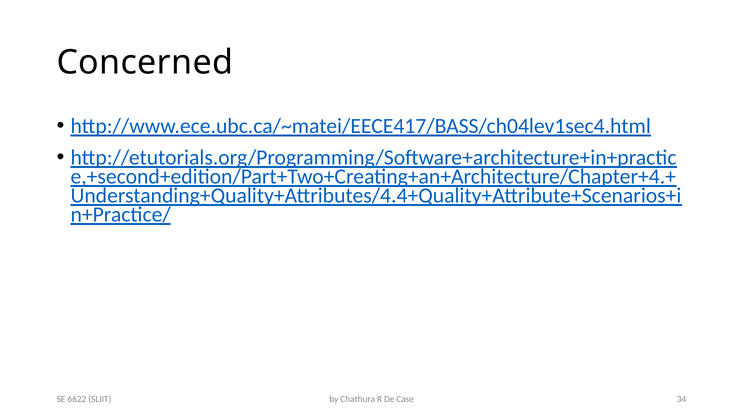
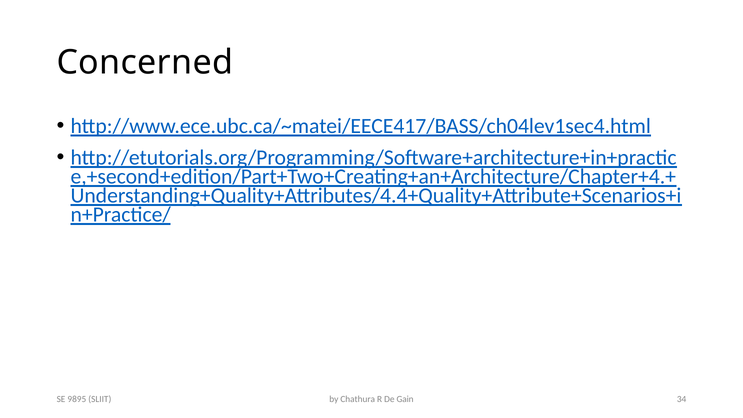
Case: Case -> Gain (405, 399)
6622: 6622 -> 9895 (77, 399)
